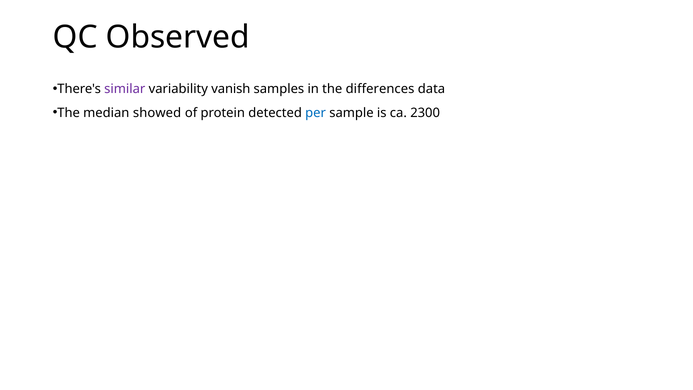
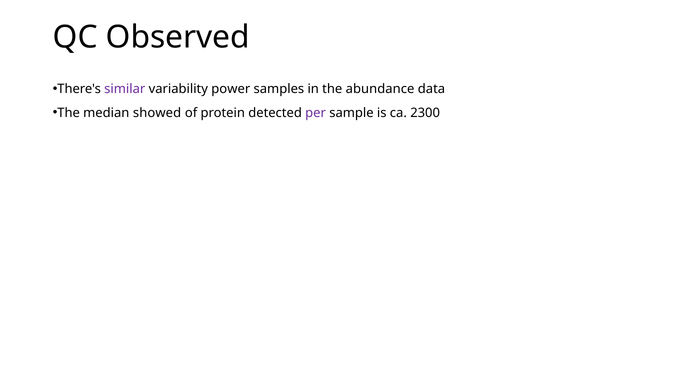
vanish: vanish -> power (231, 89)
differences: differences -> abundance (380, 89)
per colour: blue -> purple (316, 113)
